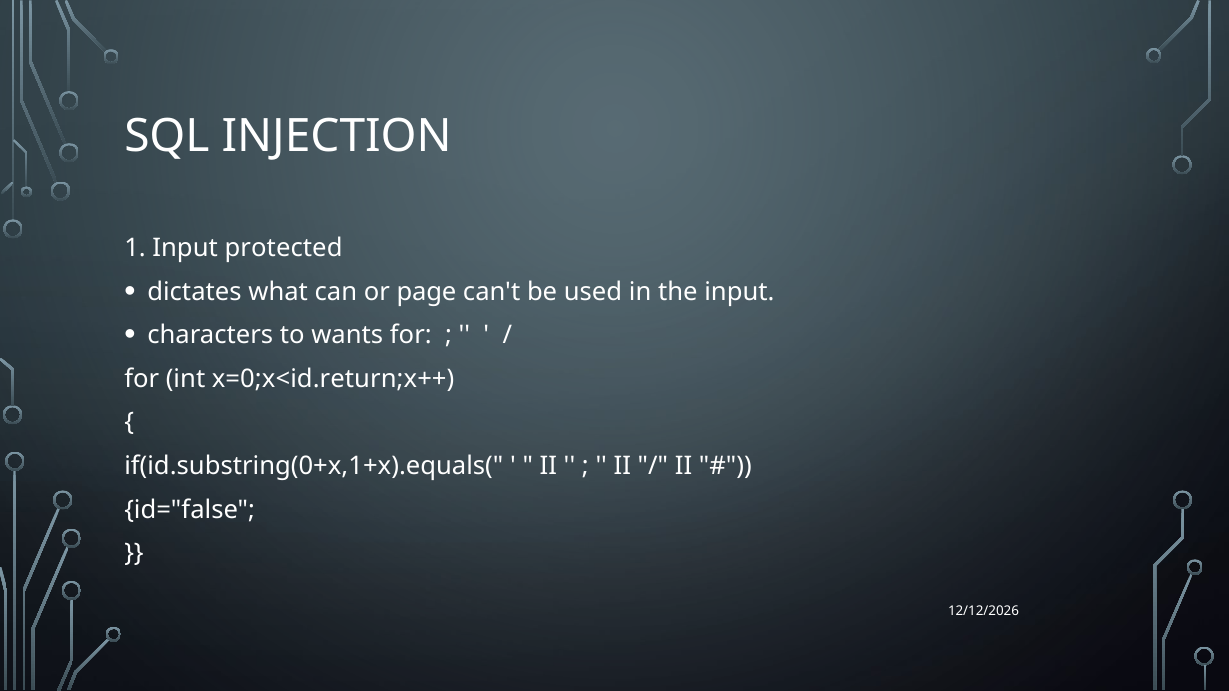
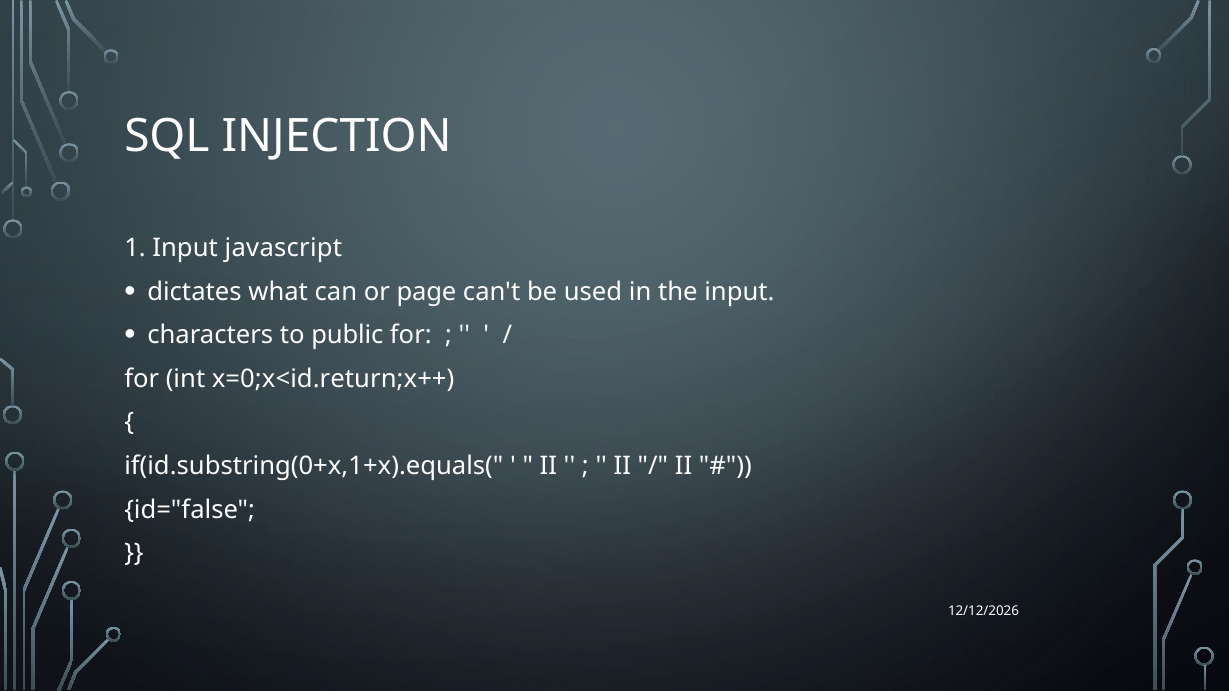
protected: protected -> javascript (283, 249)
wants: wants -> public (347, 336)
